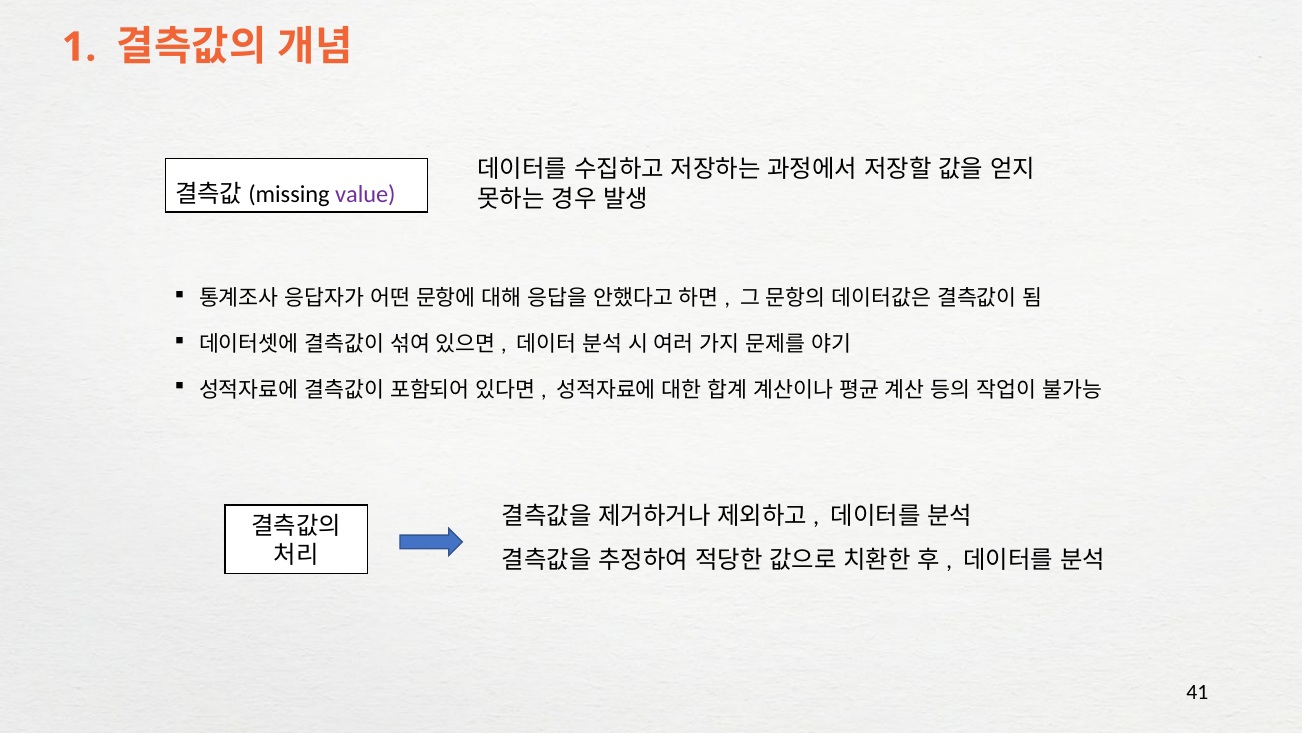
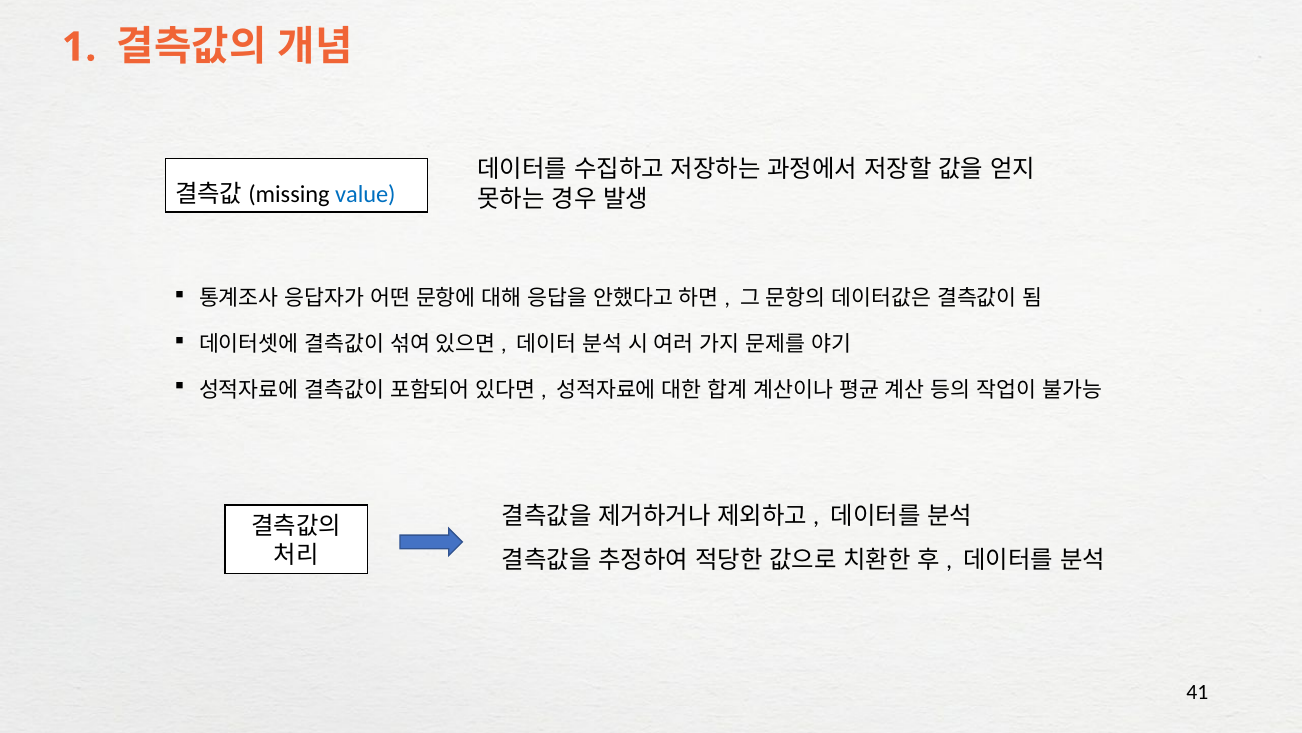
value colour: purple -> blue (365, 194)
